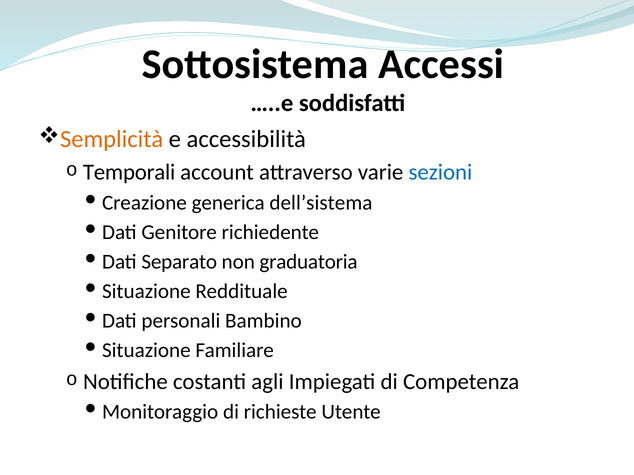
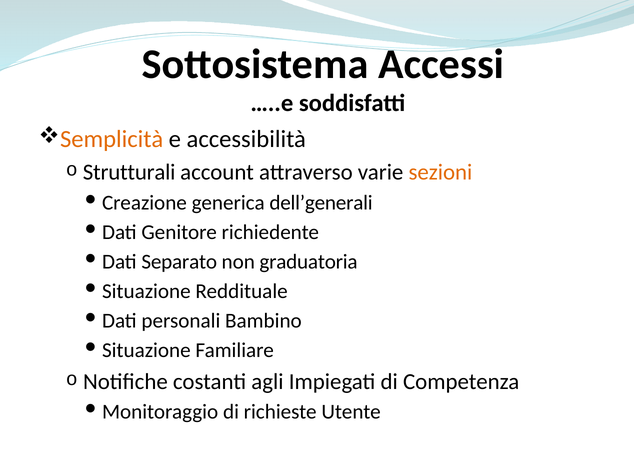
Temporali: Temporali -> Strutturali (129, 172)
sezioni colour: blue -> orange (440, 172)
dell’sistema: dell’sistema -> dell’generali (321, 203)
